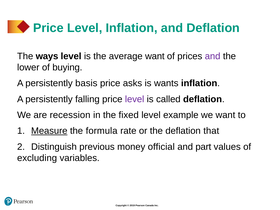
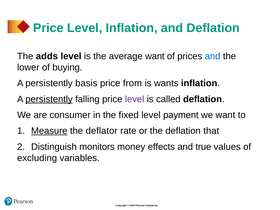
ways: ways -> adds (47, 56)
and colour: purple -> blue (213, 56)
asks: asks -> from (132, 83)
persistently underline: none -> present (49, 99)
recession: recession -> consumer (70, 115)
example: example -> payment (181, 115)
formula: formula -> deflator (102, 131)
previous: previous -> monitors (97, 147)
official: official -> effects (161, 147)
part: part -> true (203, 147)
